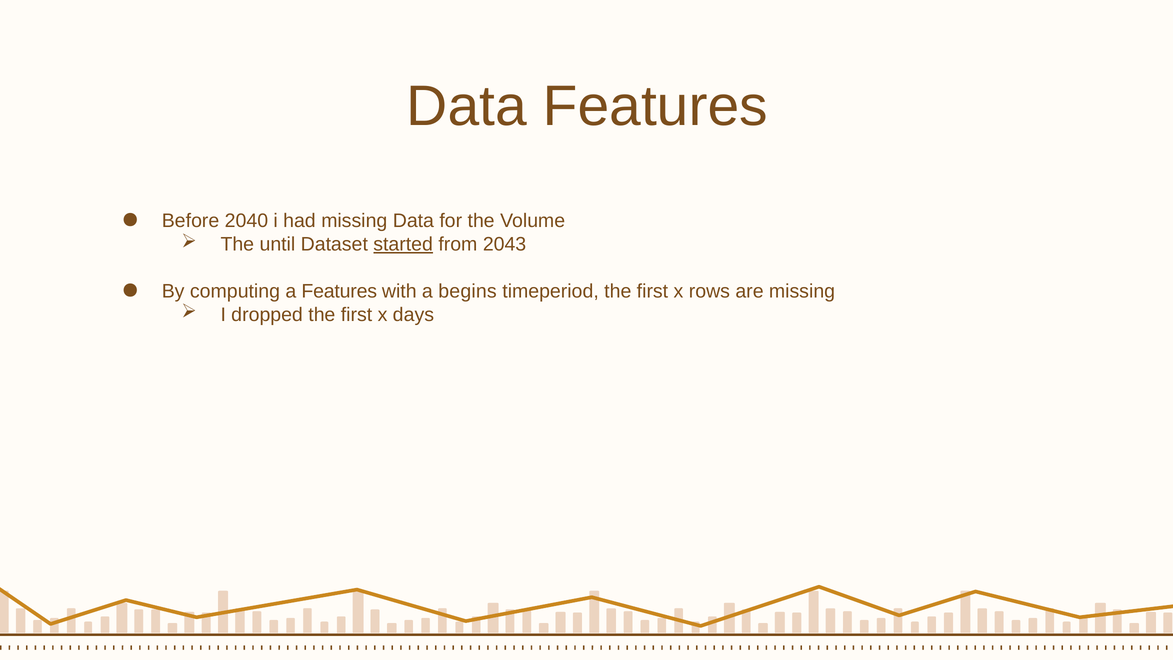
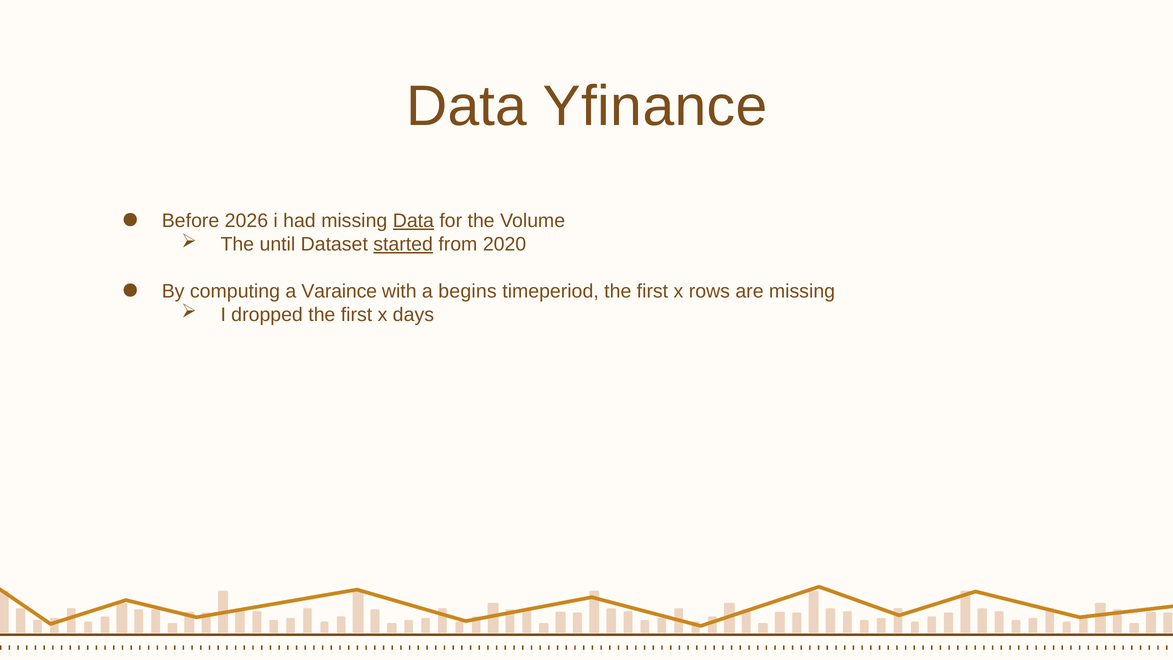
Data Features: Features -> Yfinance (655, 106)
2040: 2040 -> 2026 (246, 221)
Data underline: none -> present (413, 221)
2043: 2043 -> 2020 (505, 244)
a Features: Features -> Varaince (339, 291)
